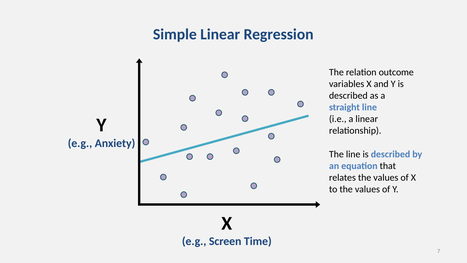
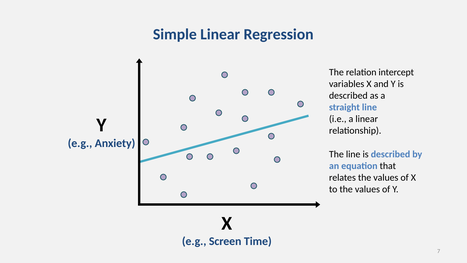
outcome: outcome -> intercept (396, 72)
